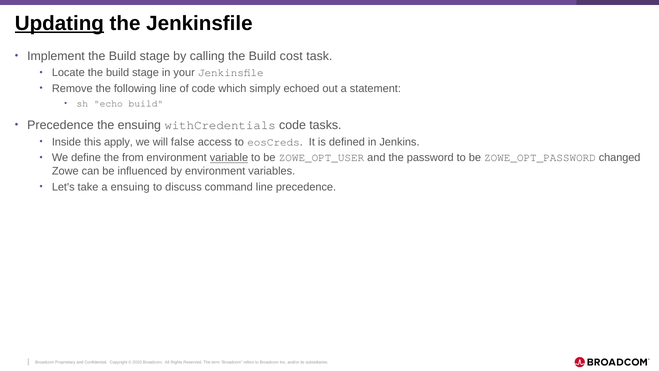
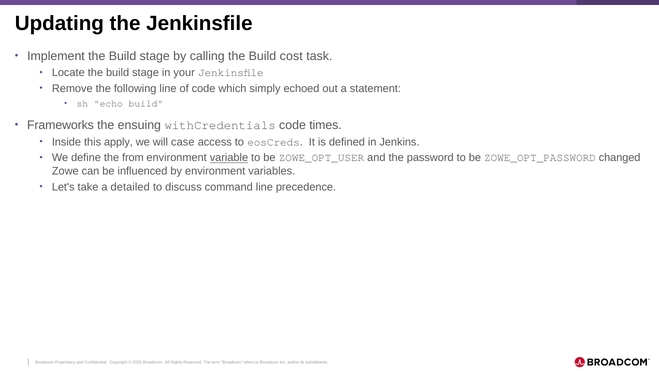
Updating underline: present -> none (59, 23)
Precedence: Precedence -> Frameworks (61, 125)
tasks: tasks -> times (325, 125)
false: false -> case (183, 142)
a ensuing: ensuing -> detailed (130, 187)
